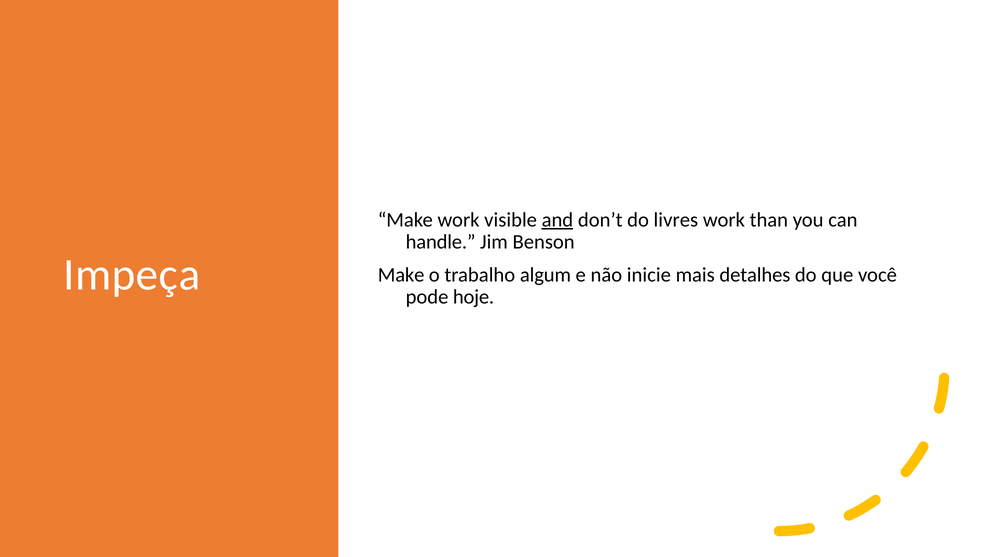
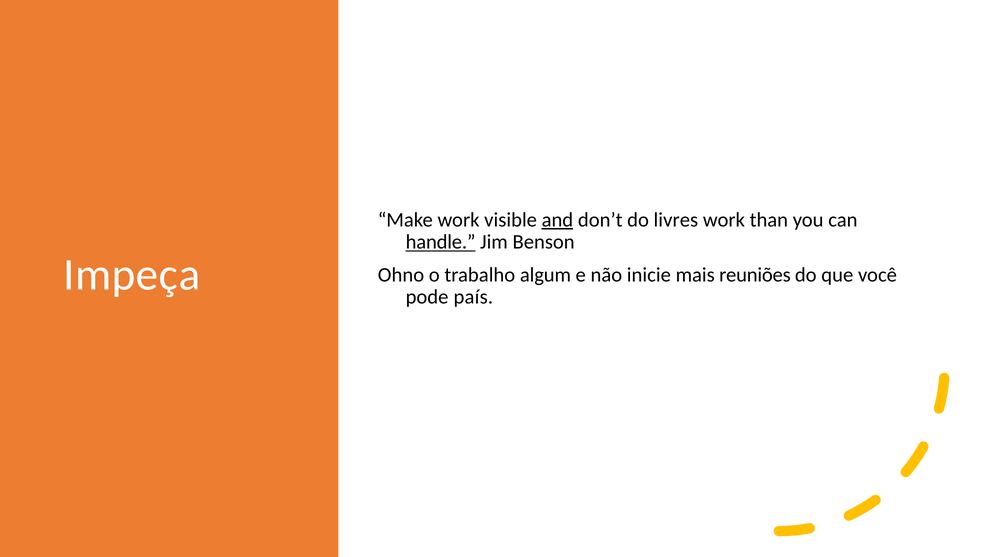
handle underline: none -> present (441, 242)
Make: Make -> Ohno (401, 275)
detalhes: detalhes -> reuniões (755, 275)
hoje: hoje -> país (473, 297)
